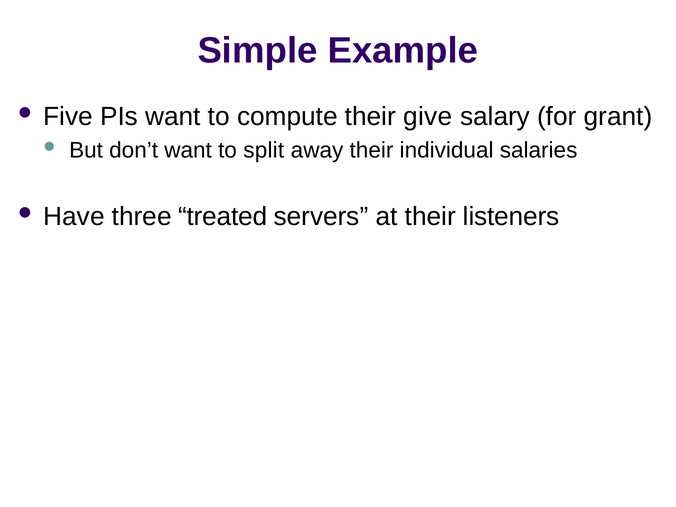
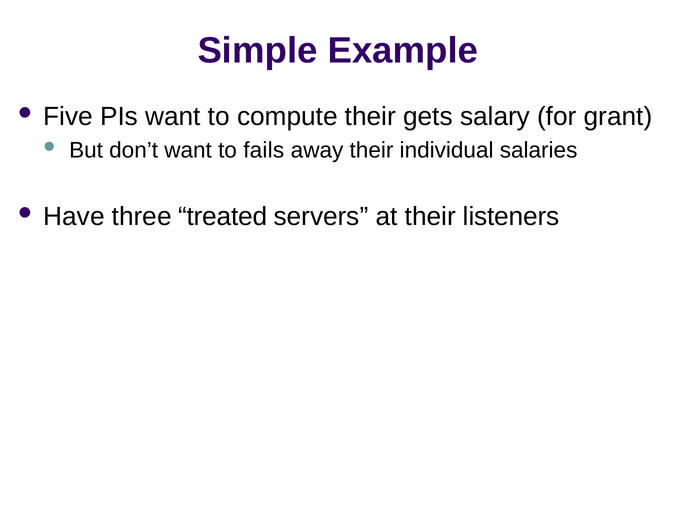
give: give -> gets (428, 117)
split: split -> fails (264, 150)
